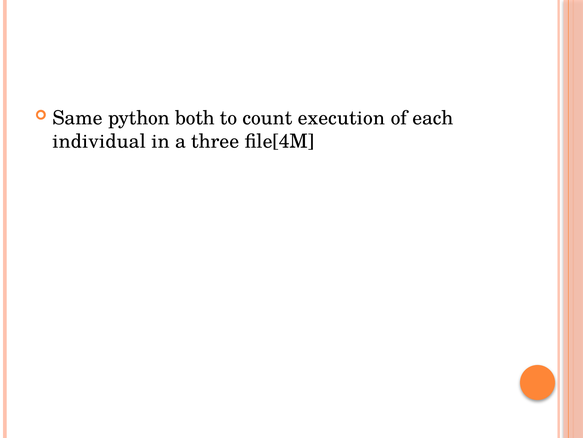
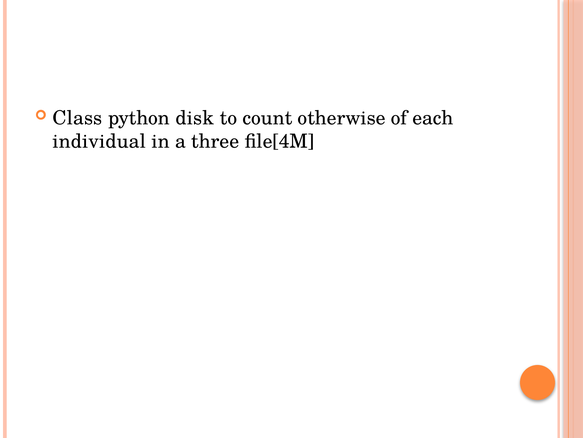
Same: Same -> Class (77, 118)
both: both -> disk (195, 118)
execution: execution -> otherwise (342, 118)
